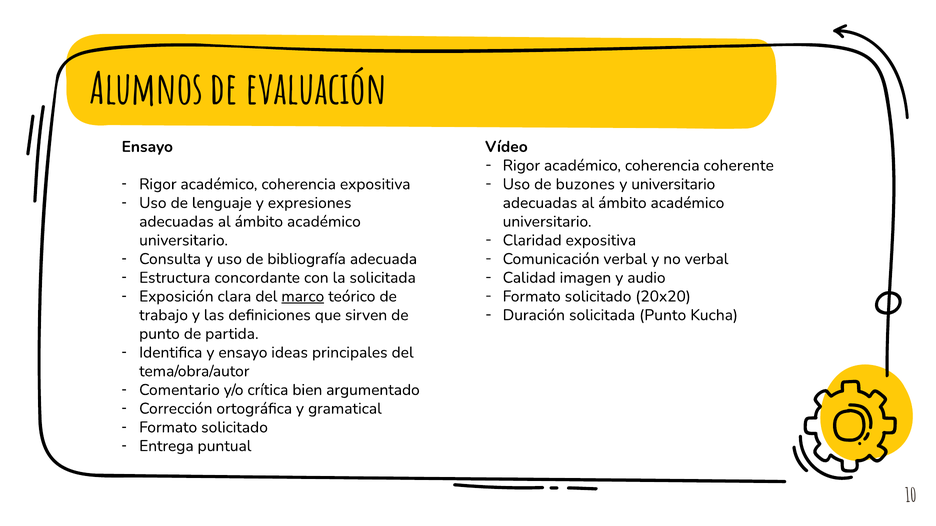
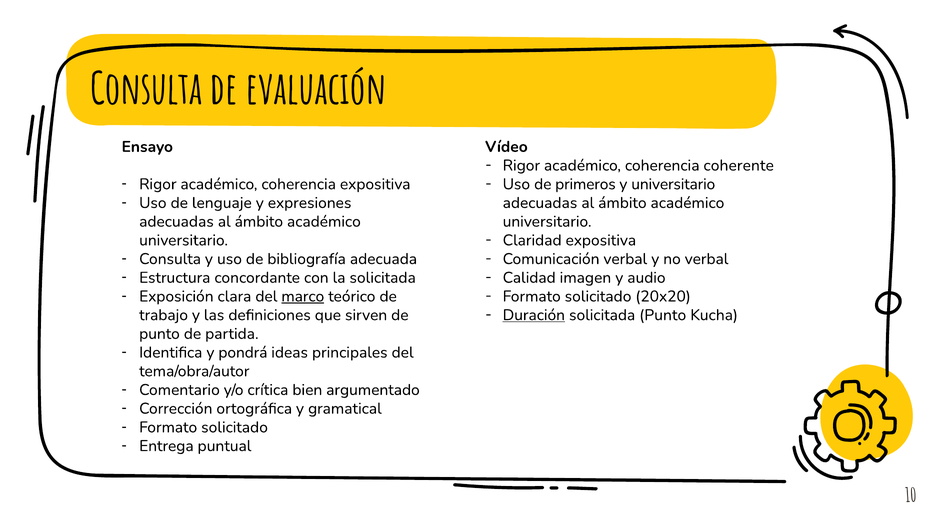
Alumnos: Alumnos -> Consulta (146, 90)
buzones: buzones -> primeros (585, 184)
Duración underline: none -> present (534, 315)
y ensayo: ensayo -> pondrá (243, 353)
